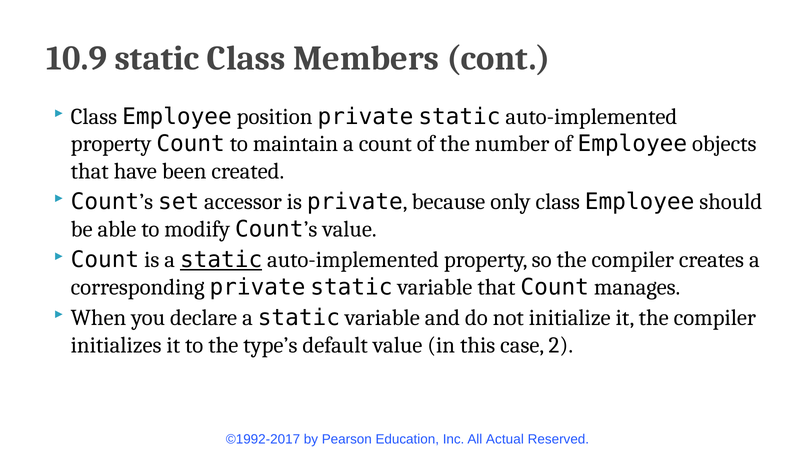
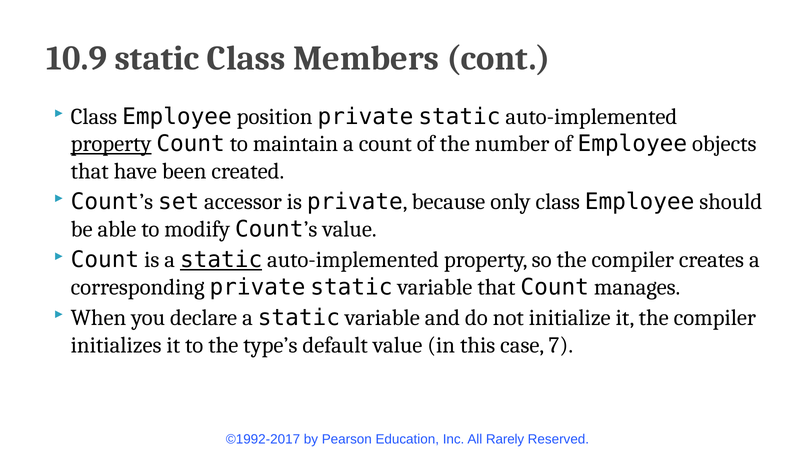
property underline: none -> present (111, 144)
2: 2 -> 7 (561, 345)
Actual: Actual -> Rarely (505, 439)
